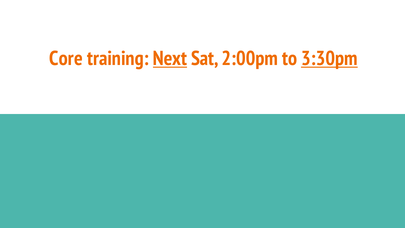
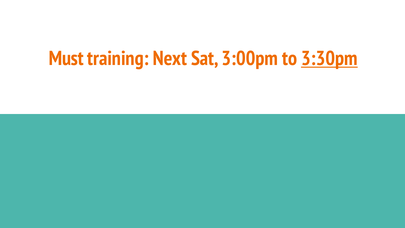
Core: Core -> Must (66, 58)
Next underline: present -> none (170, 58)
2:00pm: 2:00pm -> 3:00pm (250, 58)
